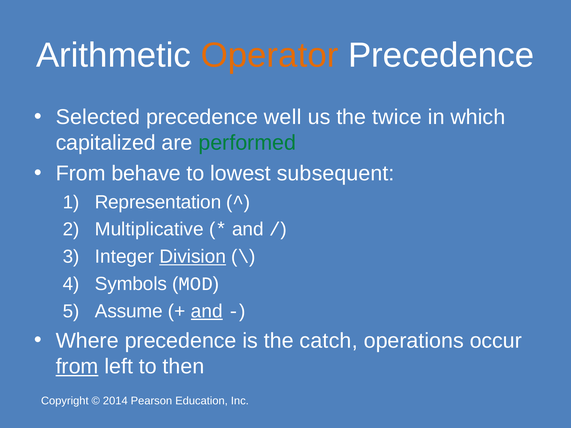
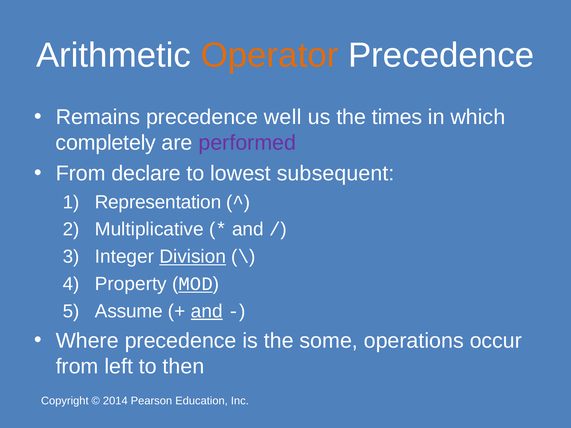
Selected: Selected -> Remains (98, 117)
twice: twice -> times (397, 117)
capitalized: capitalized -> completely (106, 143)
performed colour: green -> purple (247, 143)
behave: behave -> declare (146, 174)
Symbols: Symbols -> Property (131, 284)
MOD underline: none -> present (196, 284)
catch: catch -> some (329, 341)
from underline: present -> none (77, 367)
